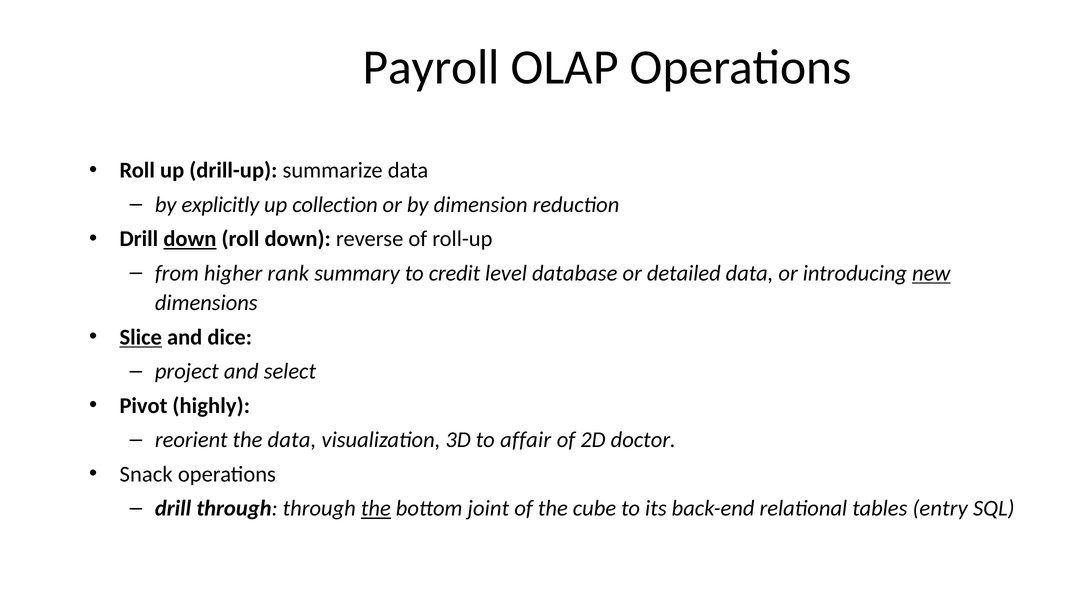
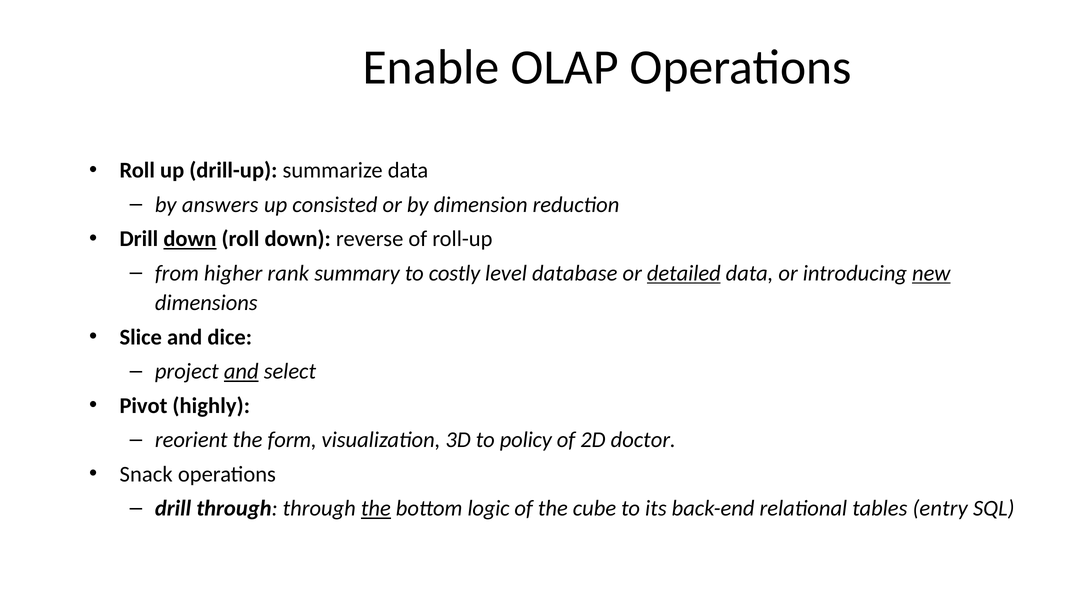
Payroll: Payroll -> Enable (431, 68)
explicitly: explicitly -> answers (220, 205)
collection: collection -> consisted (335, 205)
credit: credit -> costly (455, 273)
detailed underline: none -> present (684, 273)
Slice underline: present -> none (141, 337)
and underline: none -> present (241, 371)
the data: data -> form (292, 440)
affair: affair -> policy (526, 440)
joint: joint -> logic (489, 508)
